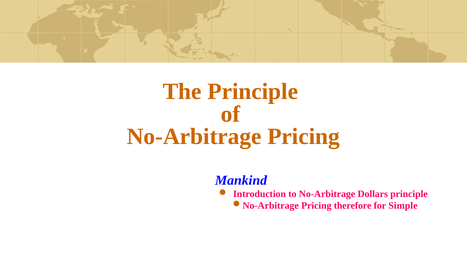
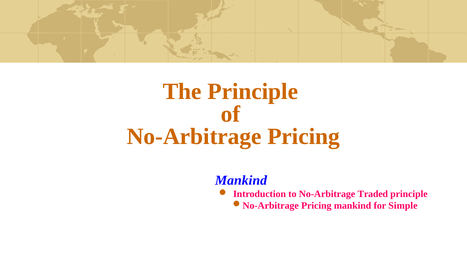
Dollars: Dollars -> Traded (373, 195)
therefore: therefore -> mankind (353, 206)
